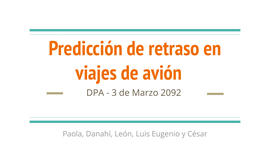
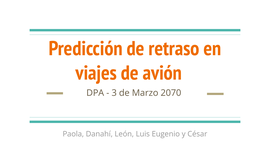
2092: 2092 -> 2070 (171, 93)
